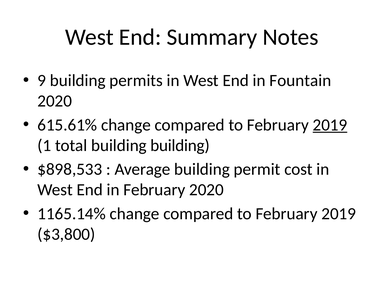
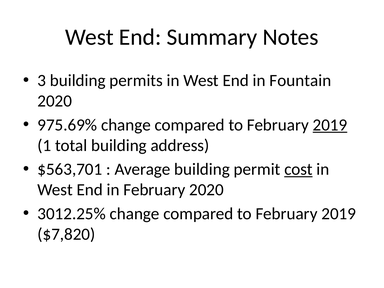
9: 9 -> 3 (42, 81)
615.61%: 615.61% -> 975.69% (67, 125)
building building: building -> address (180, 145)
$898,533: $898,533 -> $563,701 (70, 169)
cost underline: none -> present (298, 169)
1165.14%: 1165.14% -> 3012.25% (72, 214)
$3,800: $3,800 -> $7,820 (66, 234)
